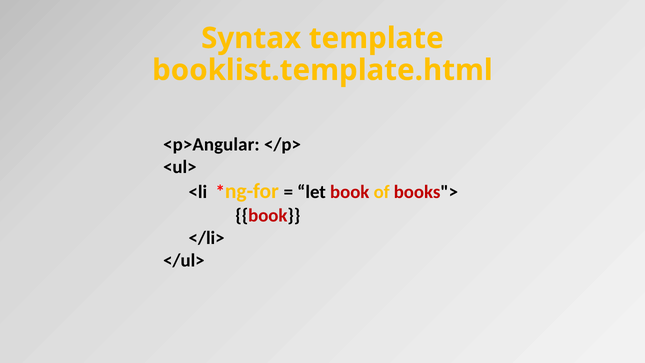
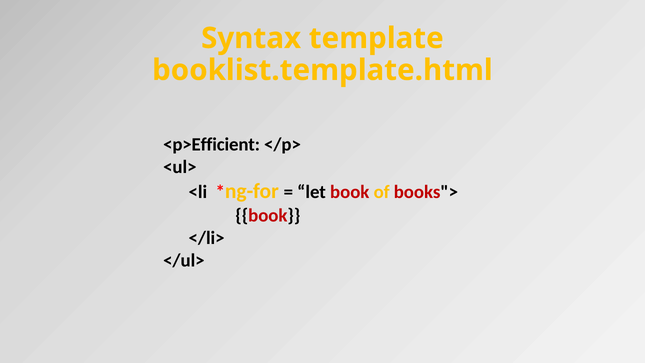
<p>Angular: <p>Angular -> <p>Efficient (212, 144)
